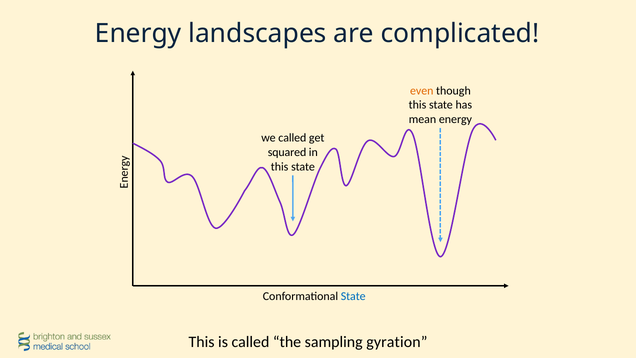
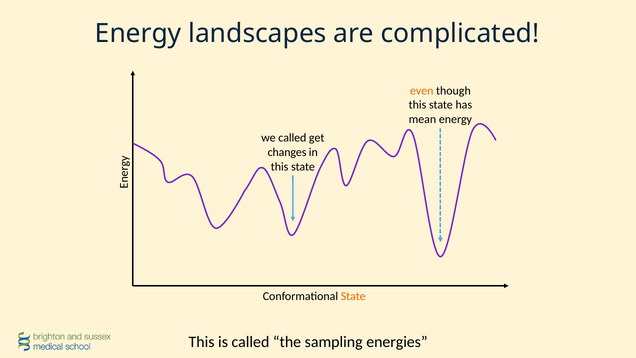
squared: squared -> changes (287, 152)
State colour: blue -> orange (353, 296)
gyration: gyration -> energies (397, 342)
